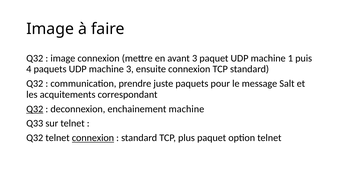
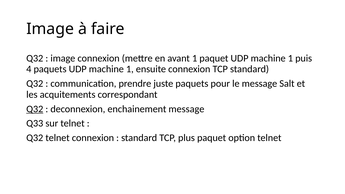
avant 3: 3 -> 1 (195, 58)
paquets UDP machine 3: 3 -> 1 (130, 69)
enchainement machine: machine -> message (186, 109)
connexion underline: present -> none (93, 138)
